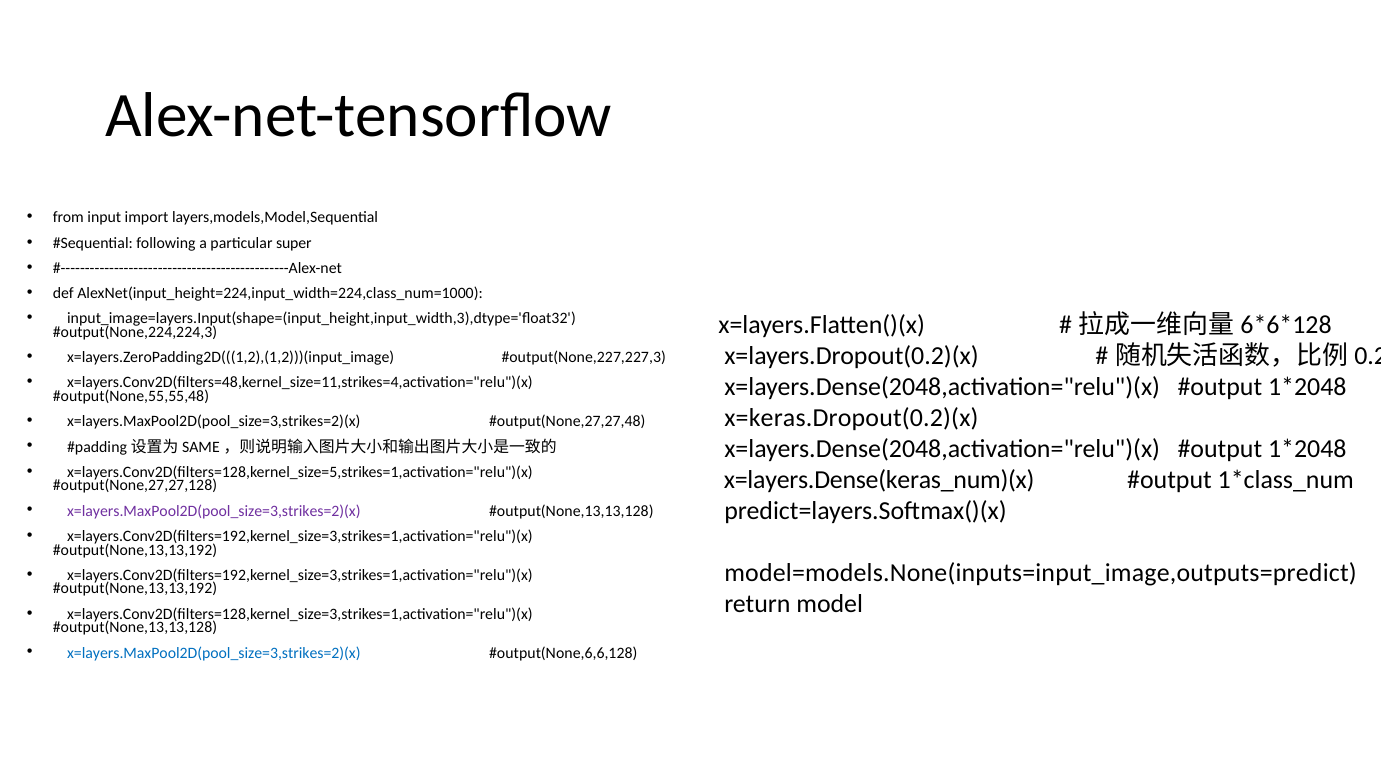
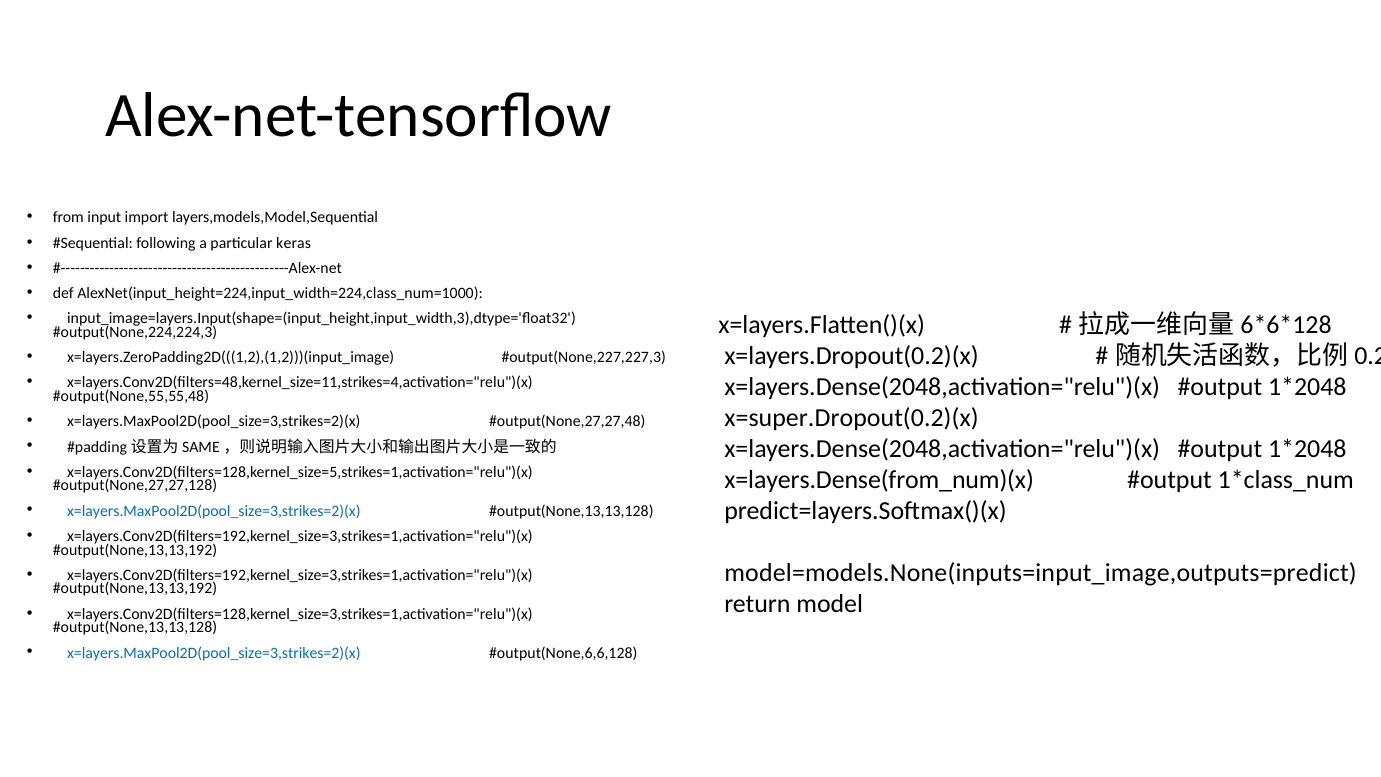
super: super -> keras (294, 243)
x=keras.Dropout(0.2)(x: x=keras.Dropout(0.2)(x -> x=super.Dropout(0.2)(x (851, 418)
x=layers.Dense(keras_num)(x: x=layers.Dense(keras_num)(x -> x=layers.Dense(from_num)(x (879, 480)
x=layers.MaxPool2D(pool_size=3,strikes=2)(x colour: purple -> blue (214, 511)
